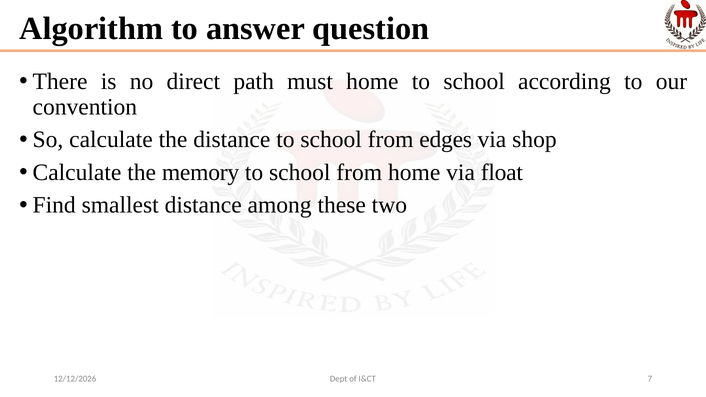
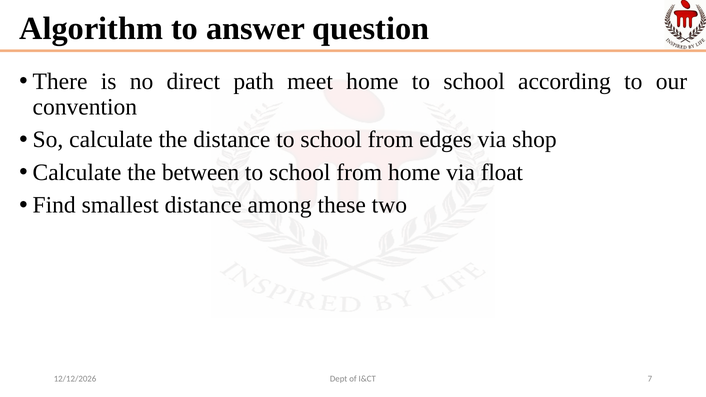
must: must -> meet (310, 81)
memory: memory -> between (201, 172)
